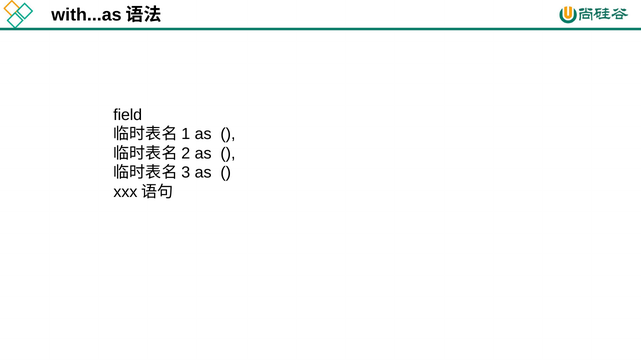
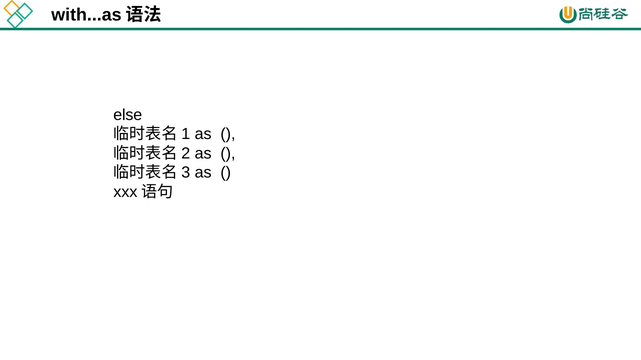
field: field -> else (128, 115)
